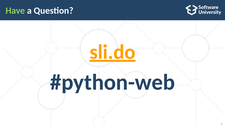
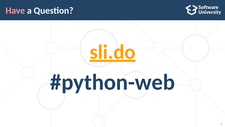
Have colour: light green -> pink (15, 11)
